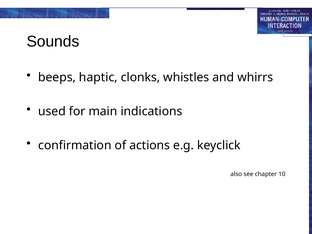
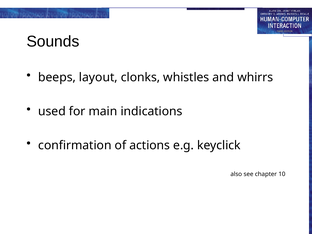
haptic: haptic -> layout (98, 77)
